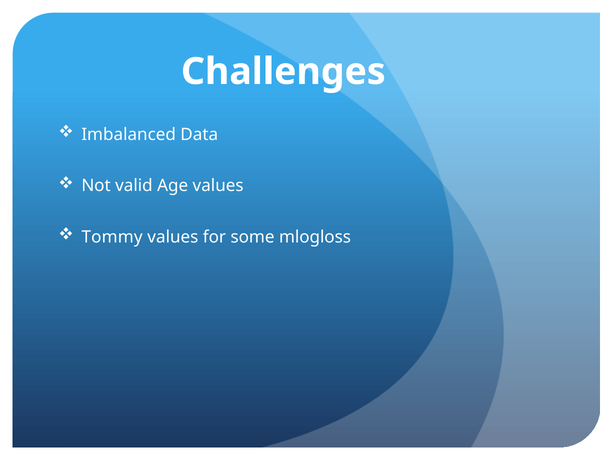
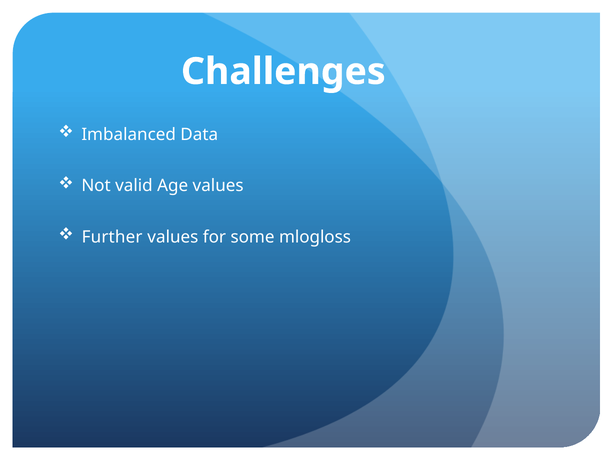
Tommy: Tommy -> Further (112, 237)
